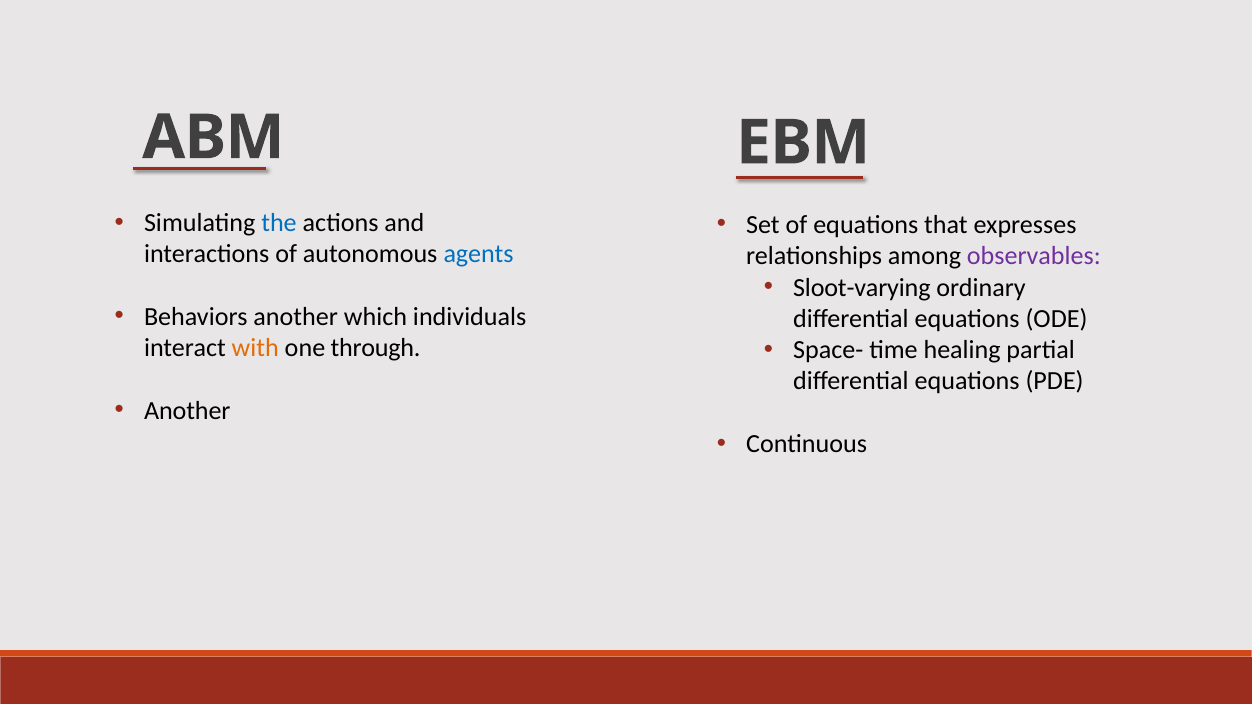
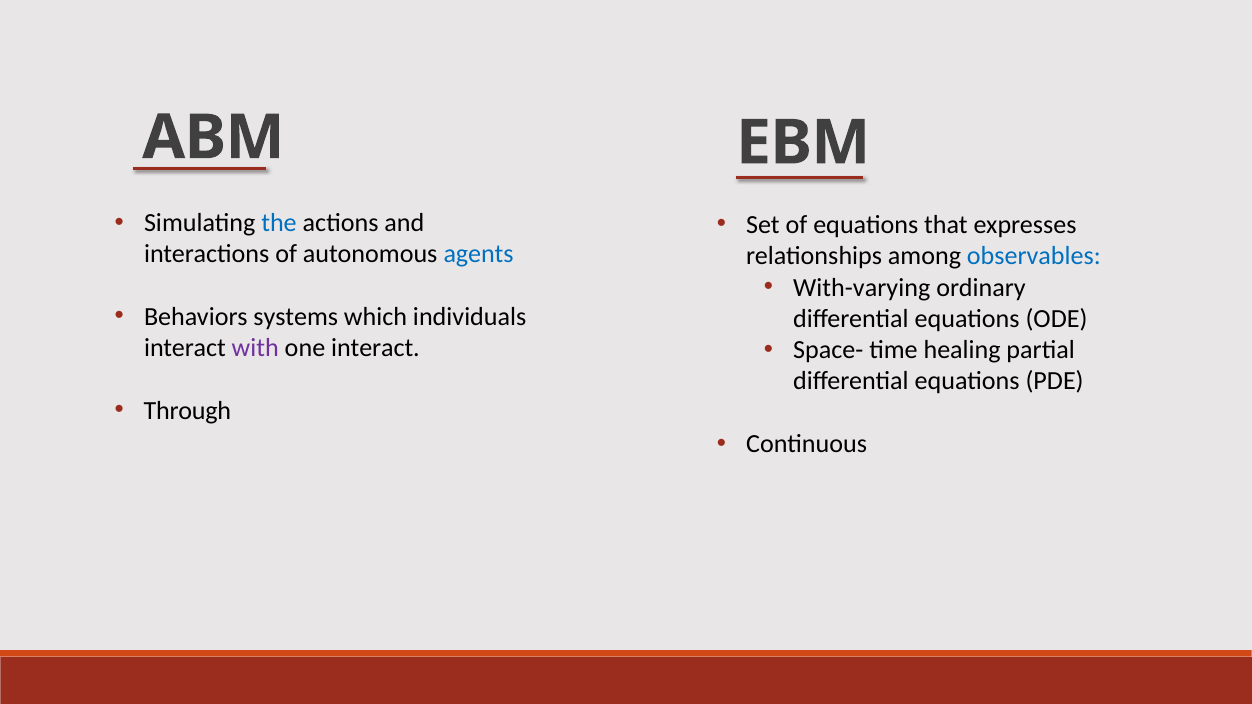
observables colour: purple -> blue (1034, 256)
Sloot-varying: Sloot-varying -> With-varying (862, 288)
Behaviors another: another -> systems (296, 317)
with colour: orange -> purple (255, 348)
one through: through -> interact (375, 348)
Another: Another -> Through (187, 411)
